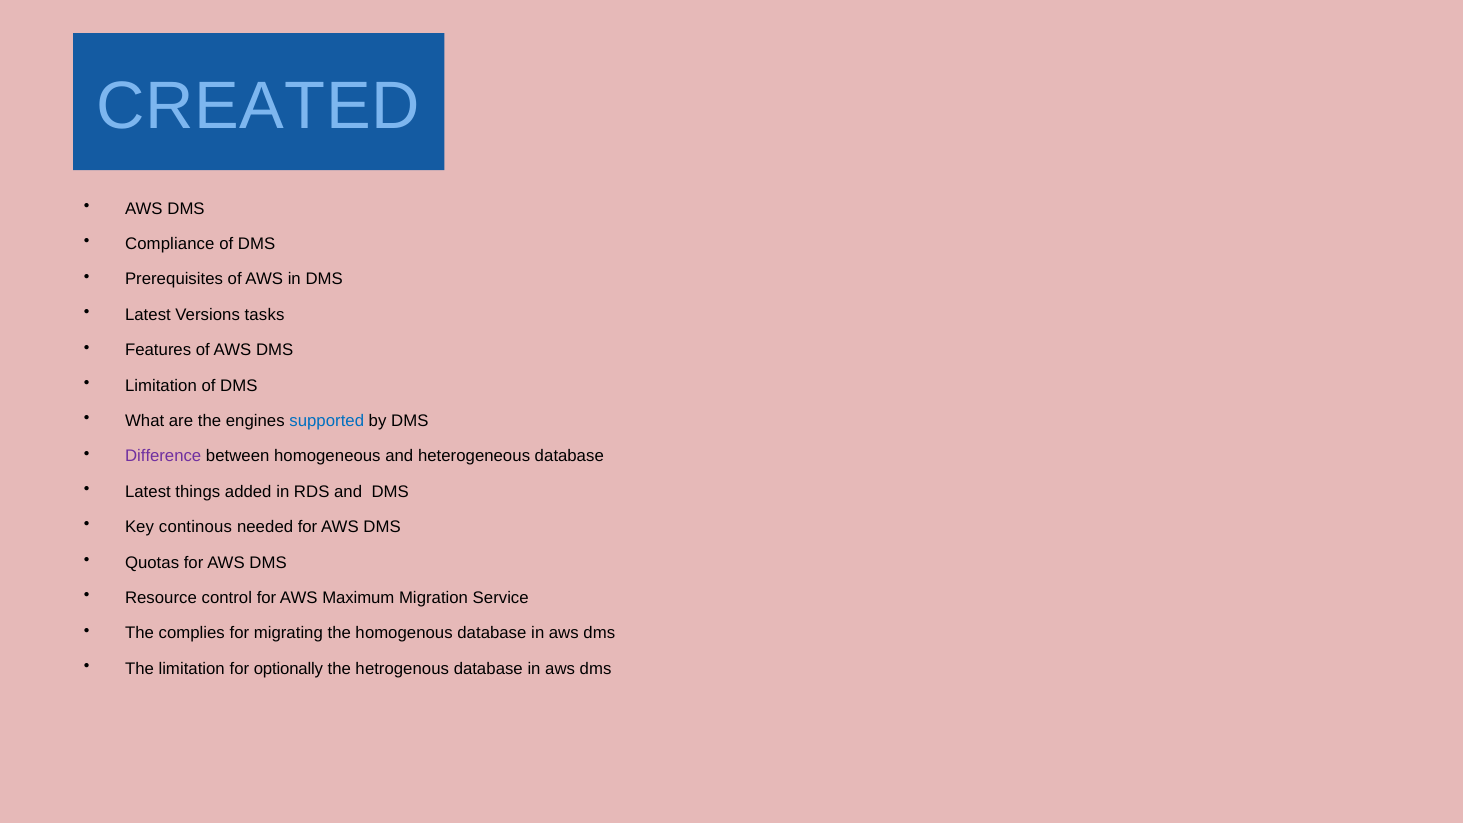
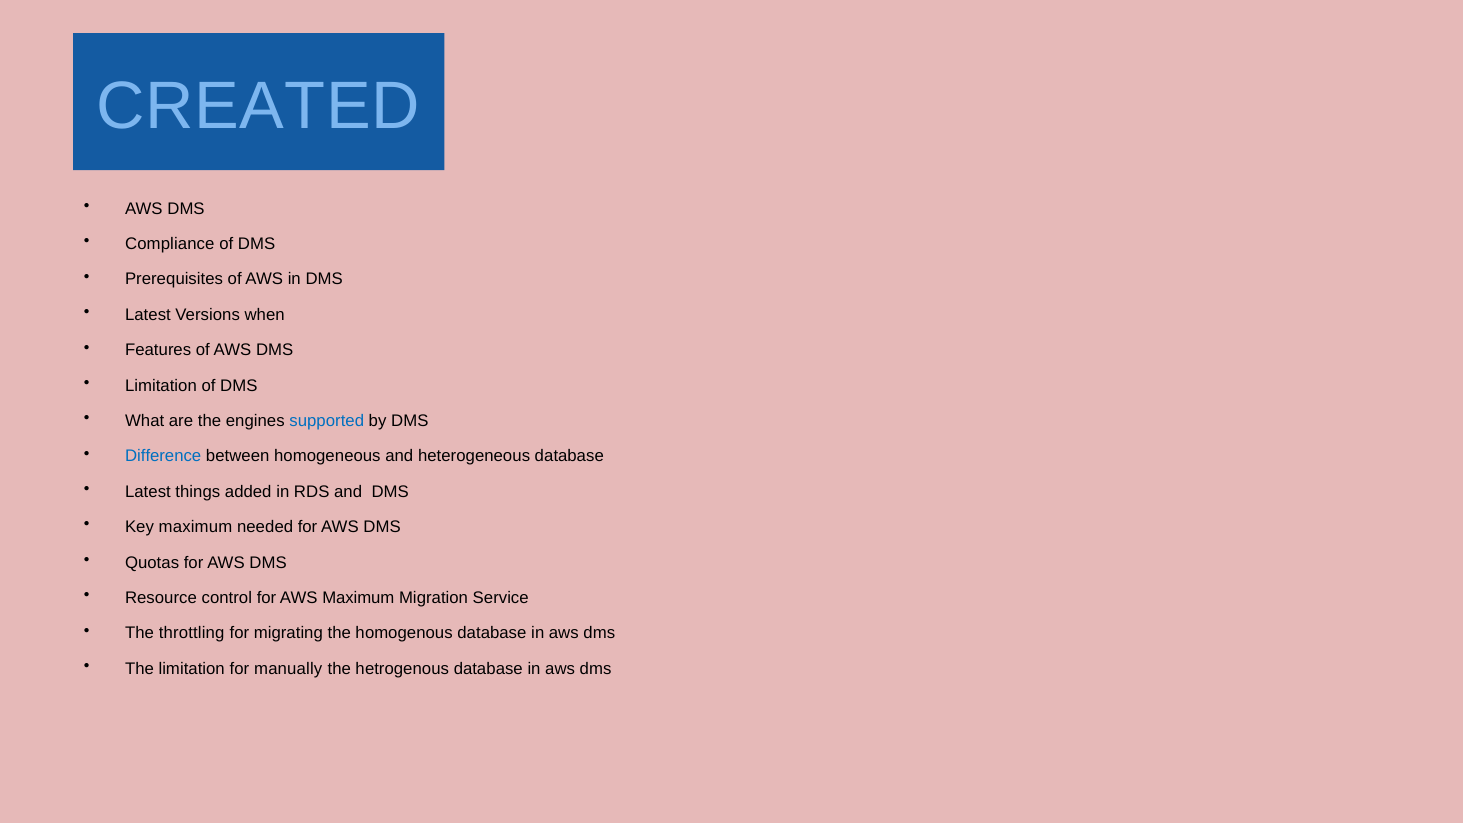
tasks: tasks -> when (265, 315)
Difference colour: purple -> blue (163, 456)
Key continous: continous -> maximum (195, 527)
complies: complies -> throttling (192, 633)
optionally: optionally -> manually (288, 669)
